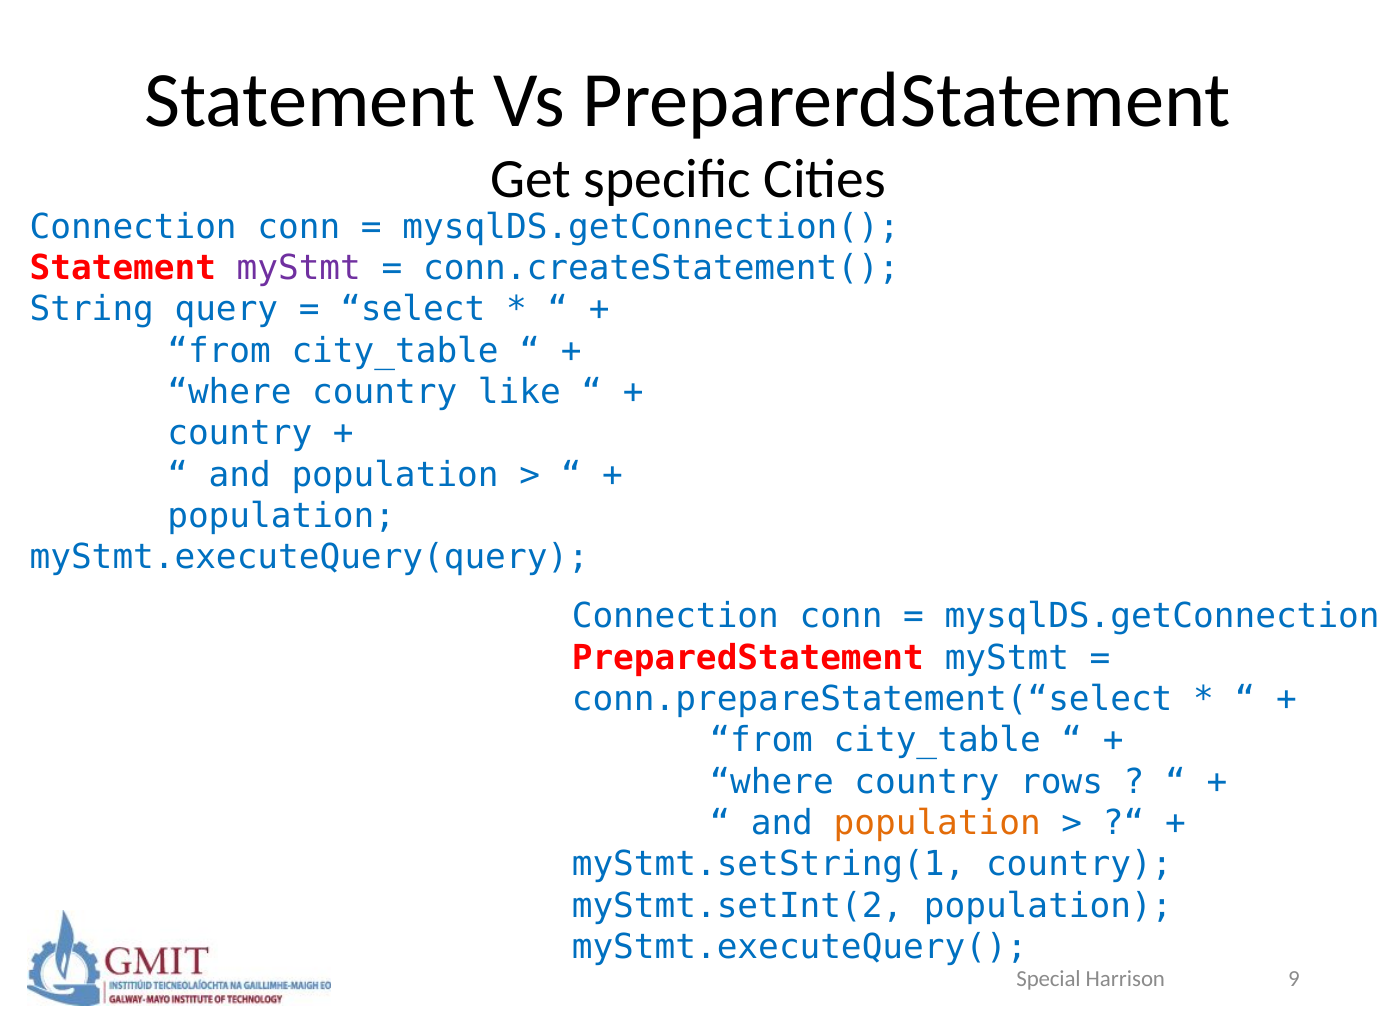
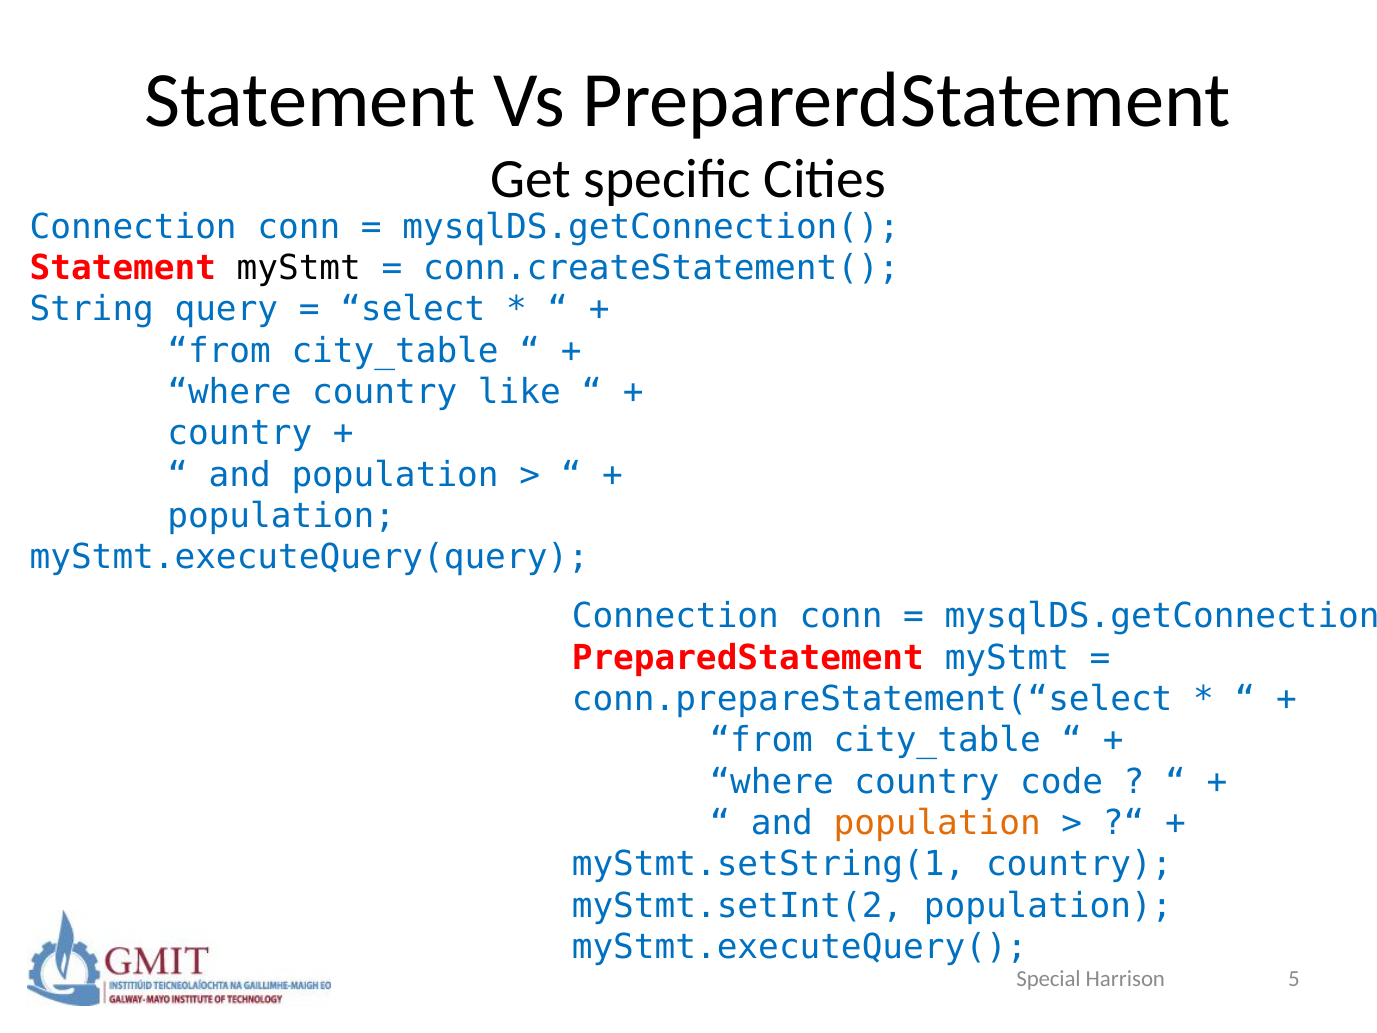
myStmt colour: purple -> black (299, 268)
rows: rows -> code (1062, 781)
9: 9 -> 5 (1294, 979)
